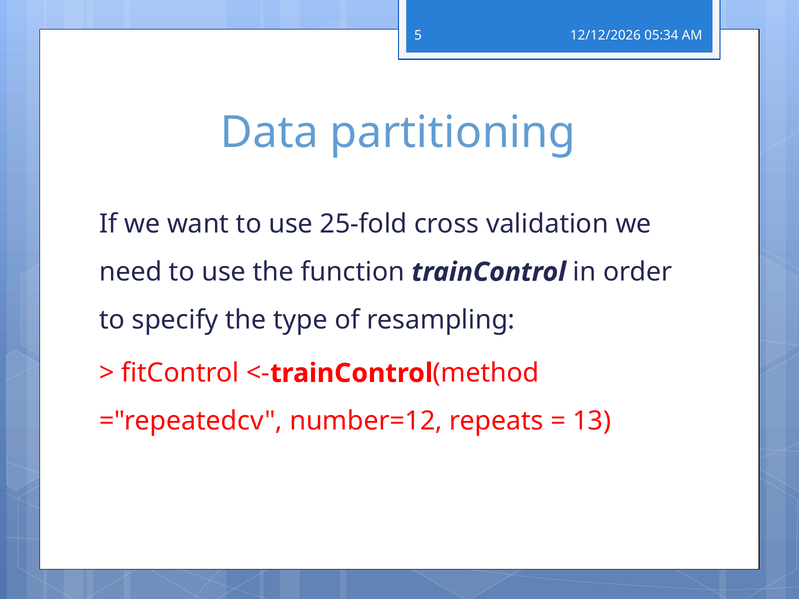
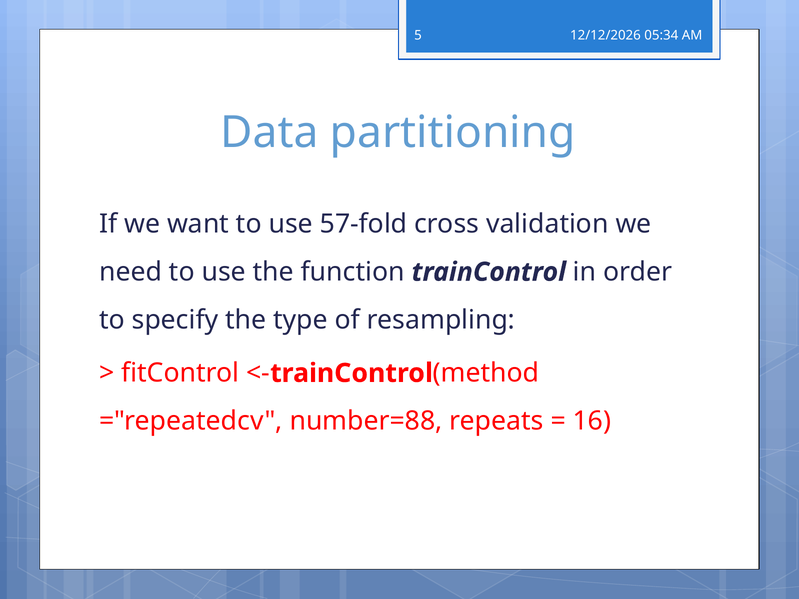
25-fold: 25-fold -> 57-fold (364, 224)
number=12: number=12 -> number=88 (366, 421)
13: 13 -> 16 (592, 421)
